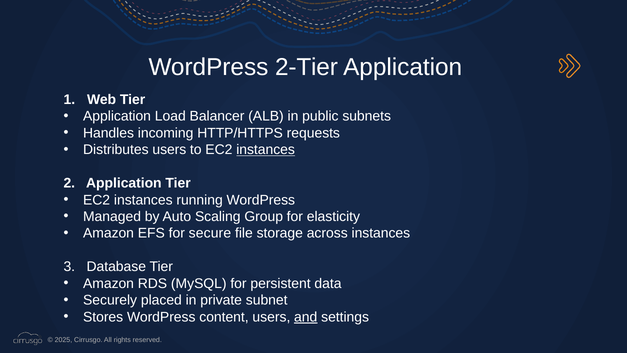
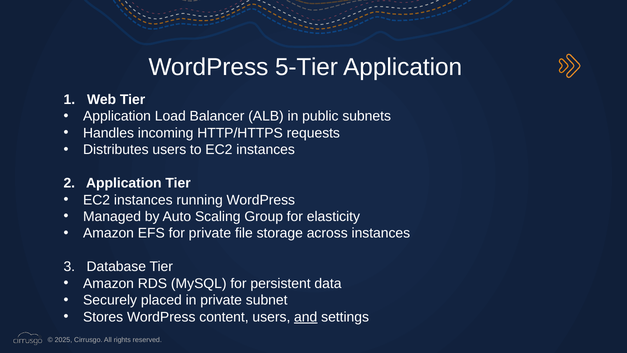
2-Tier: 2-Tier -> 5-Tier (306, 67)
instances underline: present -> none (266, 150)
for secure: secure -> private (210, 233)
